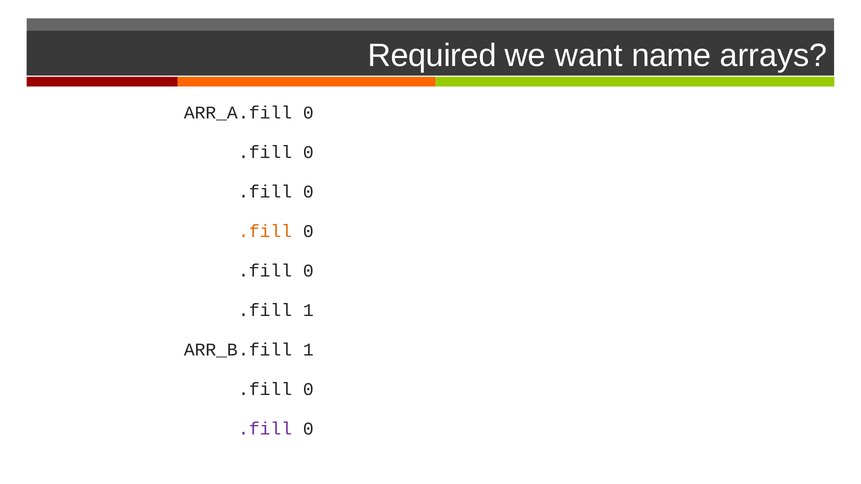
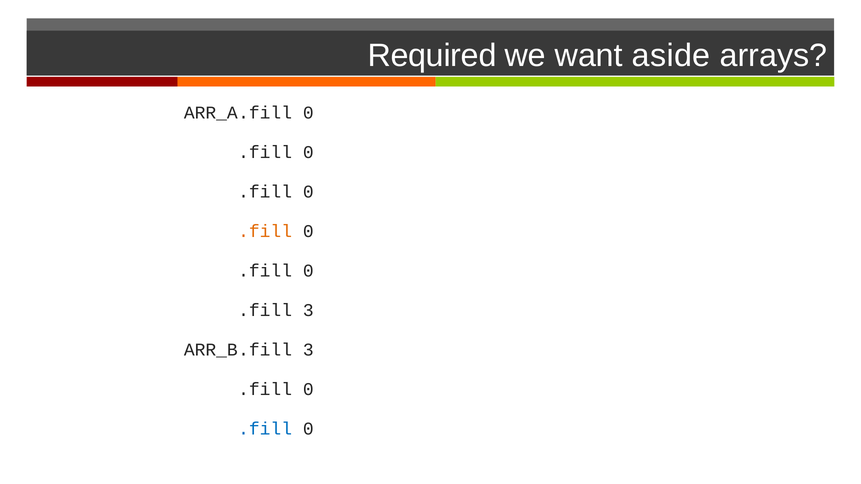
name: name -> aside (671, 55)
.fill 1: 1 -> 3 (308, 311)
1: 1 -> 3 (308, 350)
.fill colour: purple -> blue (265, 429)
